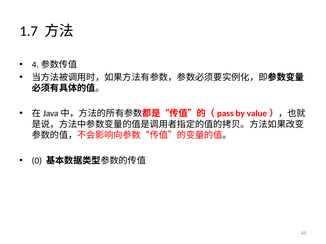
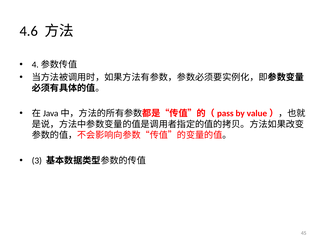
1.7: 1.7 -> 4.6 (29, 31)
0: 0 -> 3 (37, 161)
